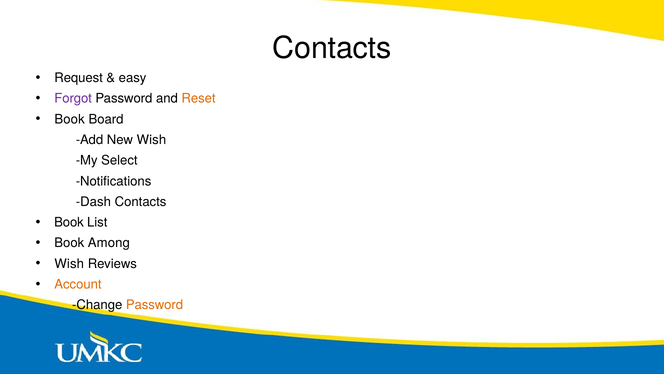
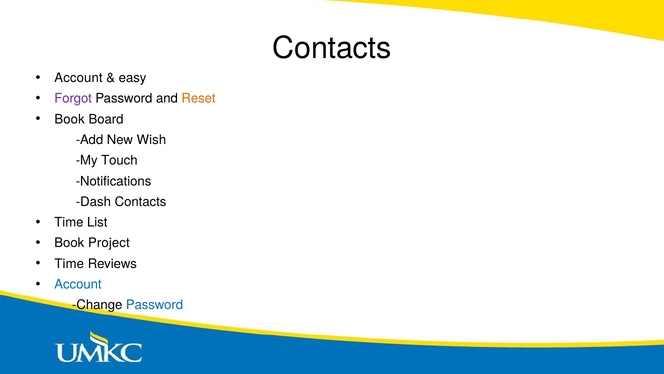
Request: Request -> Account (78, 78)
Select: Select -> Touch (119, 160)
Book: Book -> Time (69, 222)
Among: Among -> Project (109, 243)
Wish: Wish -> Time (69, 263)
Account colour: orange -> blue (78, 284)
Password colour: orange -> blue (154, 305)
